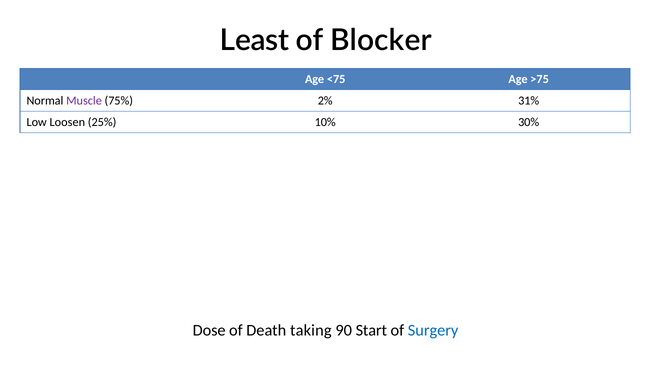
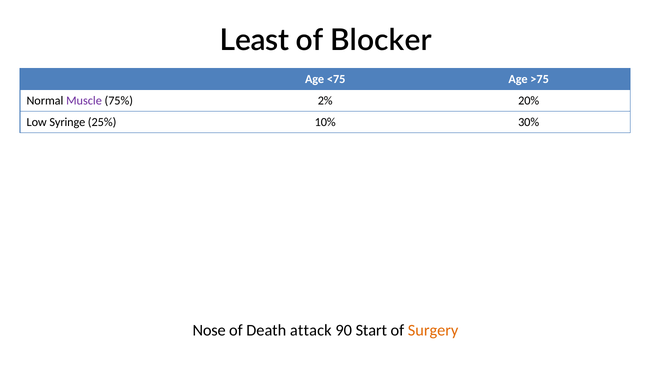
31%: 31% -> 20% (529, 101)
Loosen: Loosen -> Syringe (67, 122)
Dose: Dose -> Nose (209, 330)
taking: taking -> attack (311, 330)
Surgery colour: blue -> orange (433, 330)
